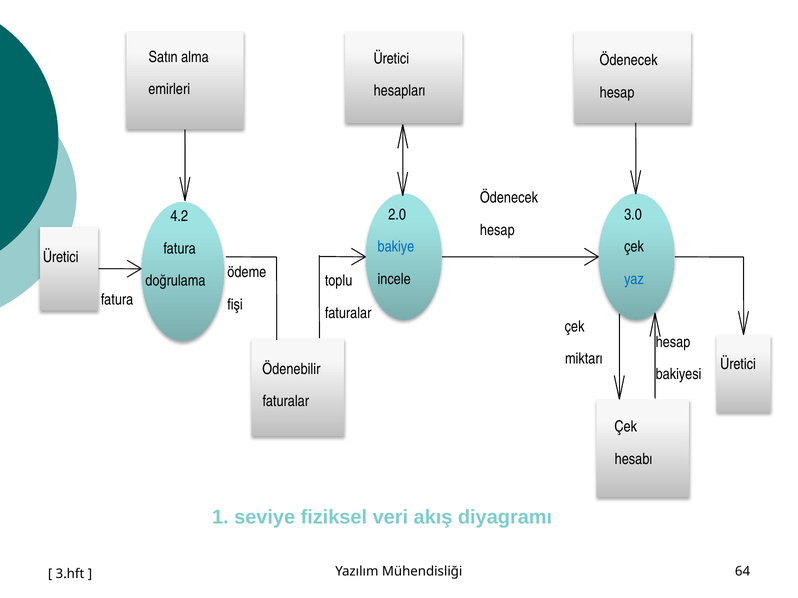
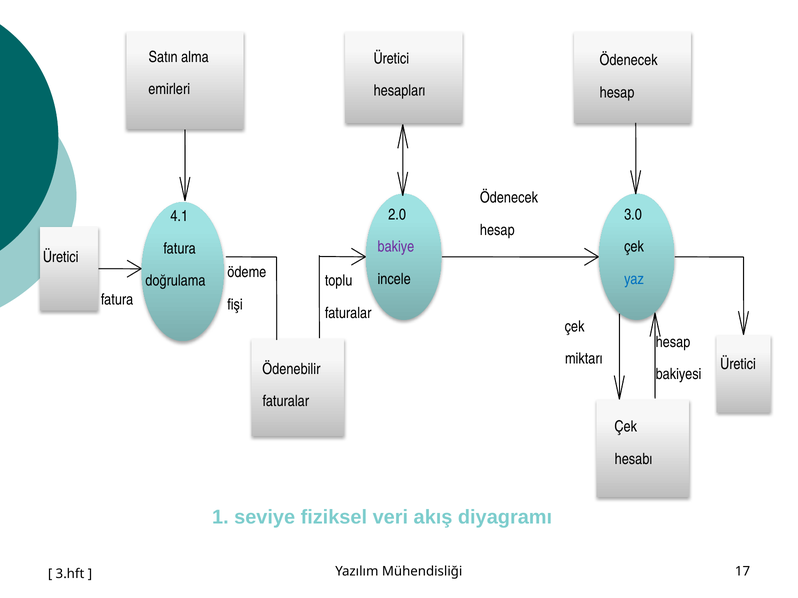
4.2: 4.2 -> 4.1 (179, 216)
bakiye colour: blue -> purple (396, 247)
64: 64 -> 17 (743, 572)
